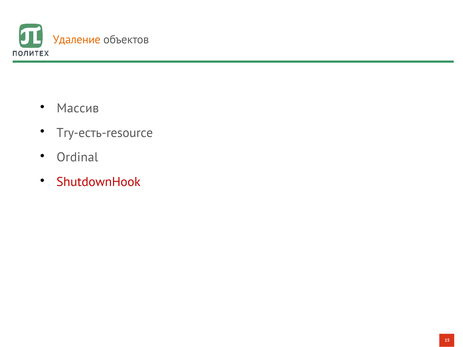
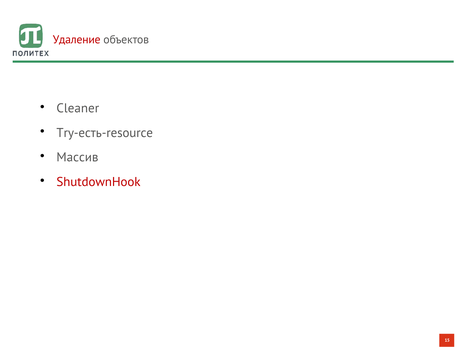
Удаление colour: orange -> red (77, 40)
Массив: Массив -> Cleaner (78, 108)
Ordinal: Ordinal -> Массив (77, 158)
